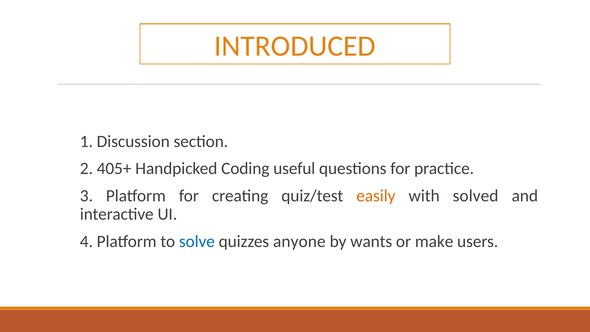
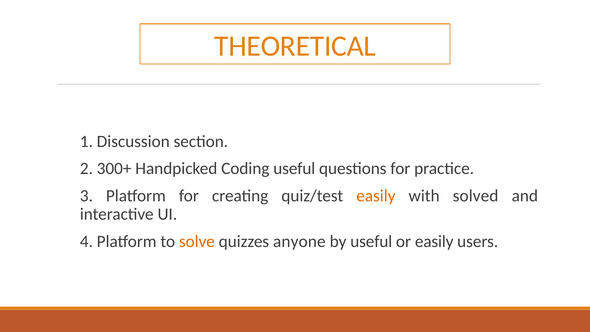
INTRODUCED: INTRODUCED -> THEORETICAL (295, 46)
405+: 405+ -> 300+ (114, 168)
solve colour: blue -> orange (197, 241)
by wants: wants -> useful (371, 241)
or make: make -> easily (434, 241)
